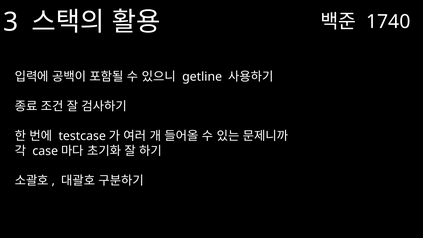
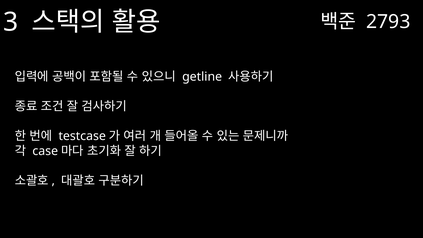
1740: 1740 -> 2793 (388, 22)
